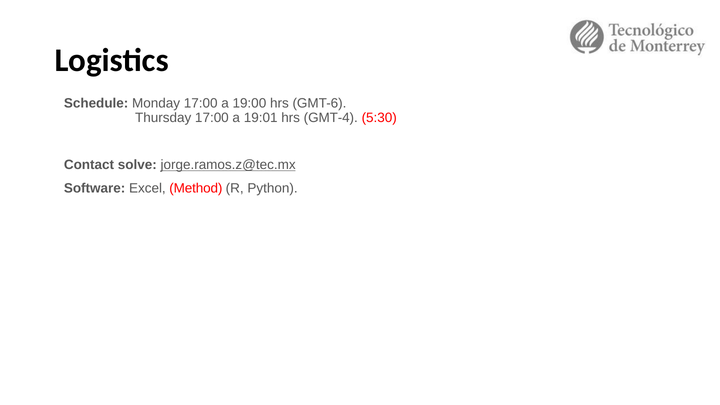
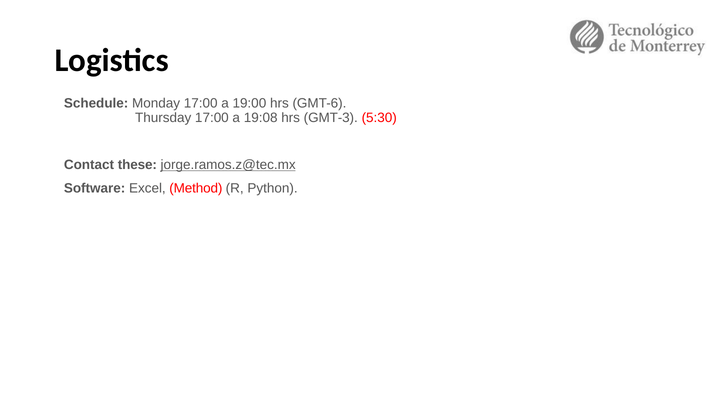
19:01: 19:01 -> 19:08 (261, 118)
GMT-4: GMT-4 -> GMT-3 (331, 118)
solve: solve -> these (137, 165)
